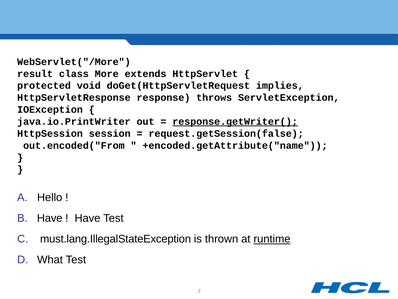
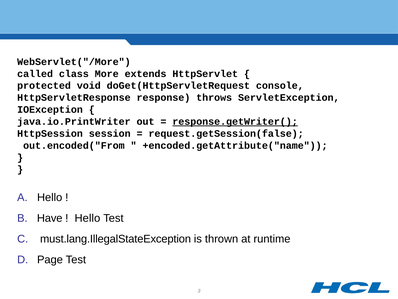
result: result -> called (35, 74)
implies: implies -> console (280, 86)
Have: Have -> Hello (87, 218)
runtime underline: present -> none (272, 239)
What: What -> Page (50, 259)
